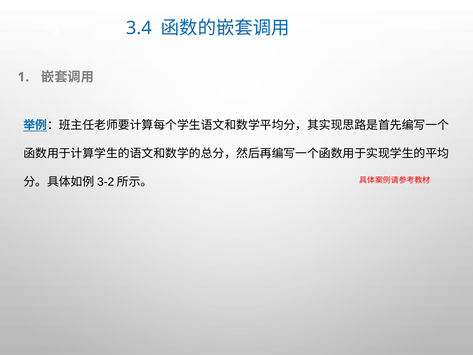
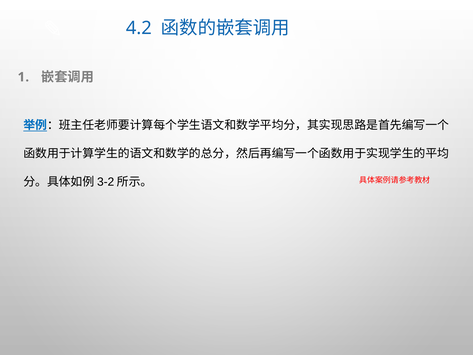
3.4: 3.4 -> 4.2 (139, 28)
